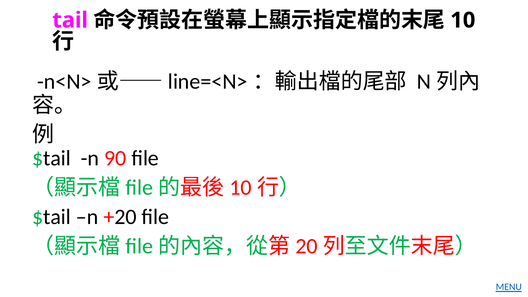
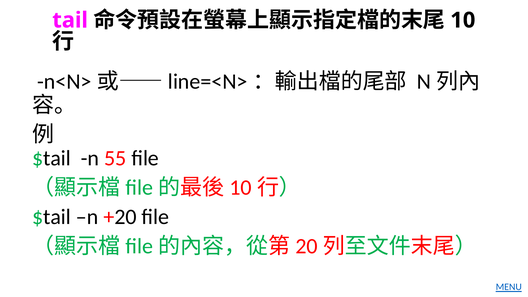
90: 90 -> 55 (115, 158)
